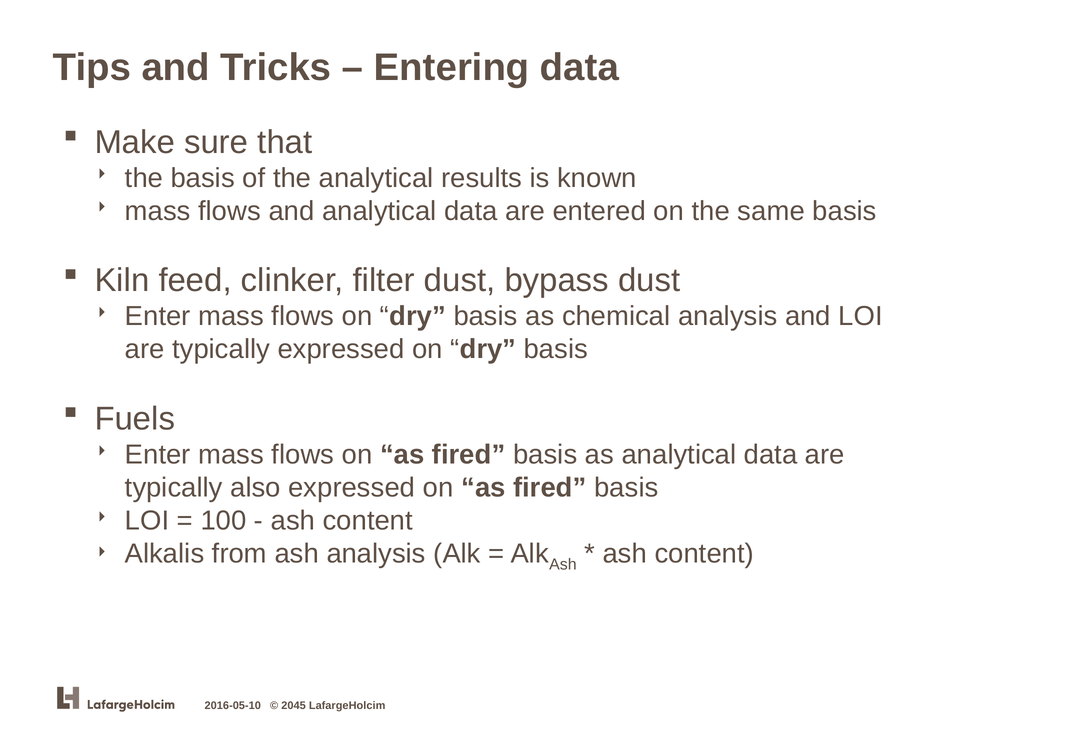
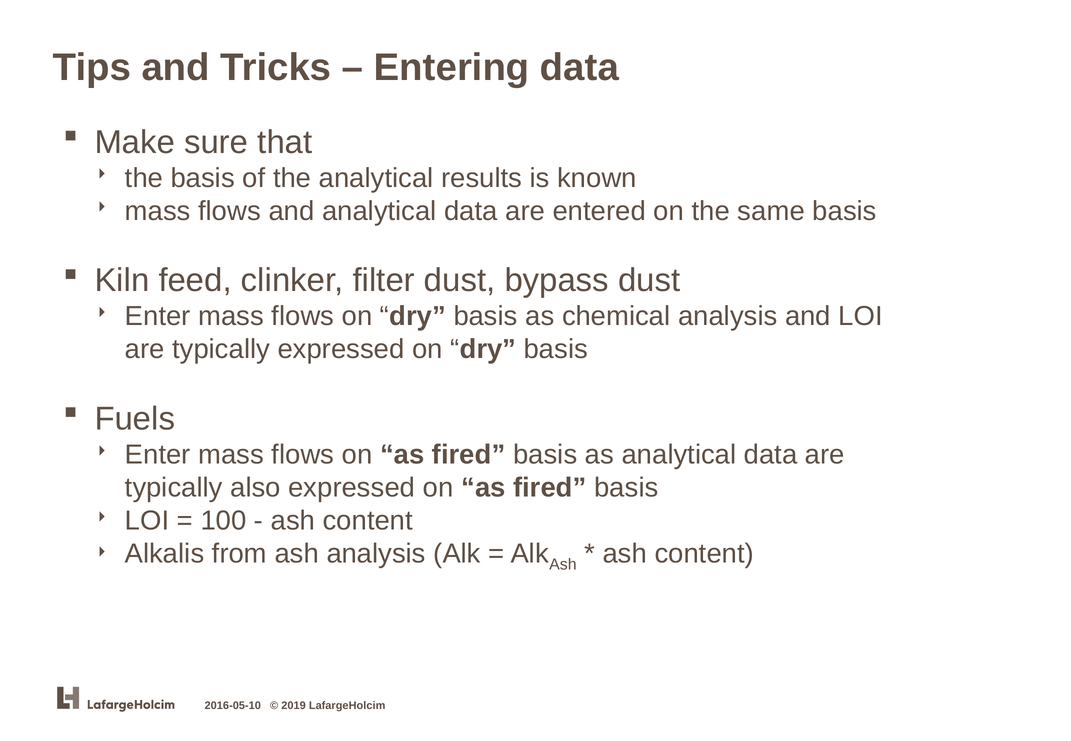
2045: 2045 -> 2019 (294, 706)
